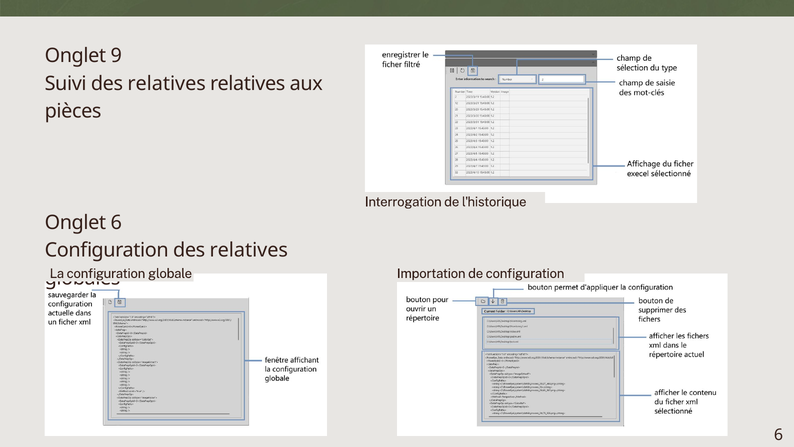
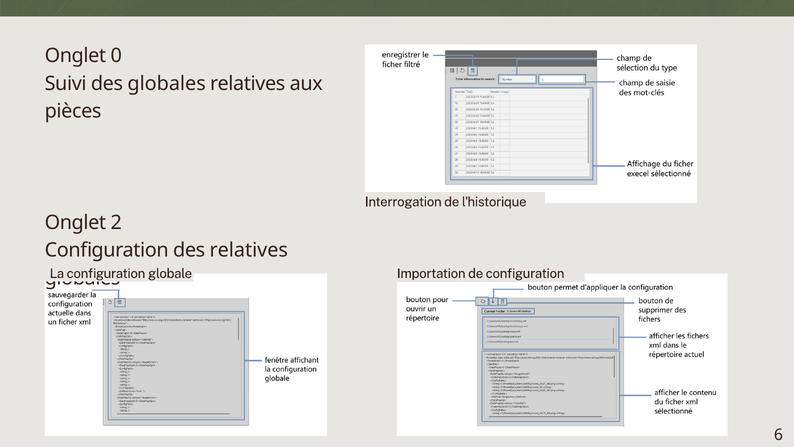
9: 9 -> 0 (116, 56)
Suivi des relatives: relatives -> globales (167, 84)
Onglet 6: 6 -> 2 (116, 222)
